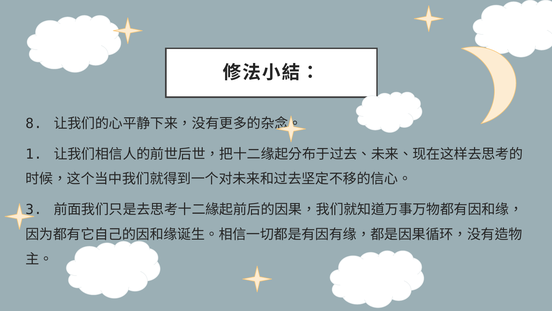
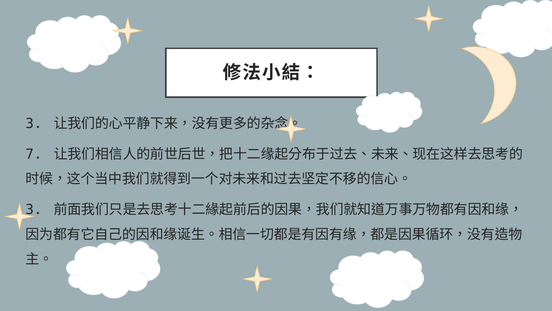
8: 8 -> 3 (34, 123)
1: 1 -> 7 (34, 154)
